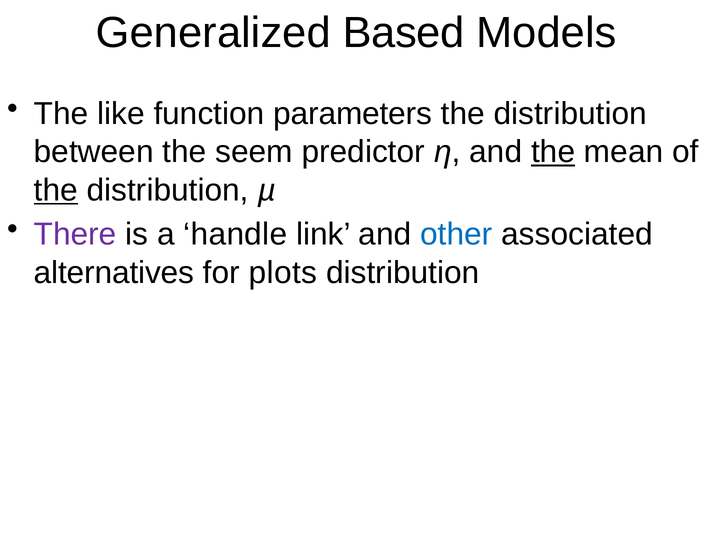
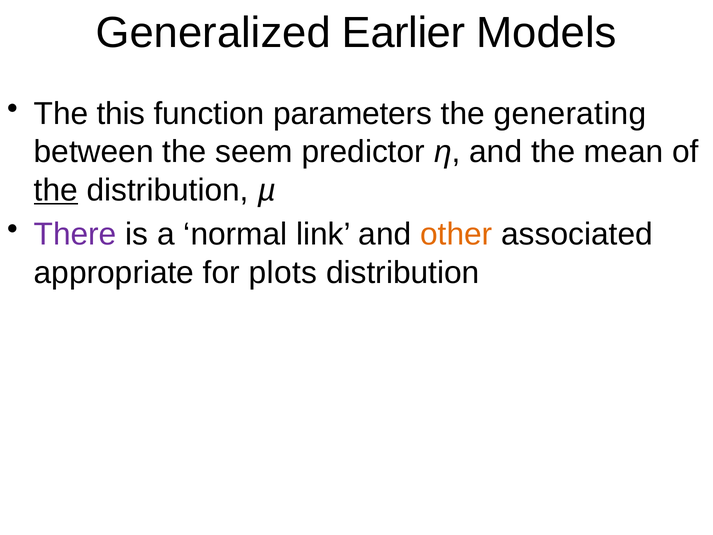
Based: Based -> Earlier (404, 33)
like: like -> this (121, 114)
distribution: distribution -> generating (570, 114)
the underline: present -> none (553, 152)
handle: handle -> normal (235, 234)
other colour: blue -> orange (456, 234)
alternatives: alternatives -> appropriate (114, 272)
